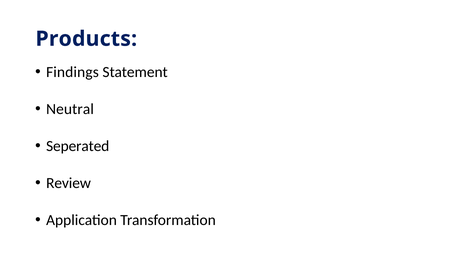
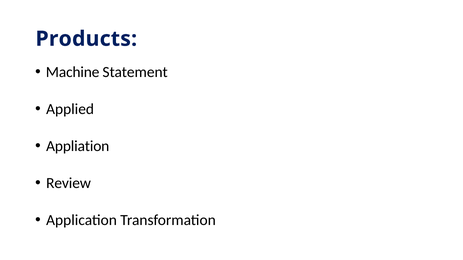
Findings: Findings -> Machine (73, 72)
Neutral: Neutral -> Applied (70, 109)
Seperated: Seperated -> Appliation (78, 146)
